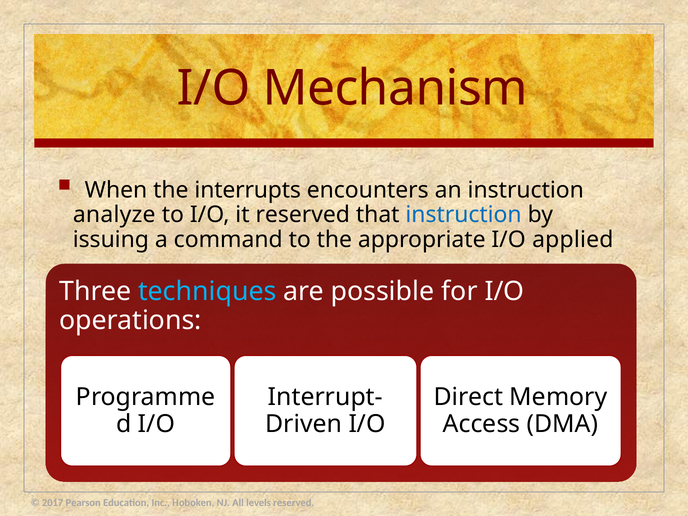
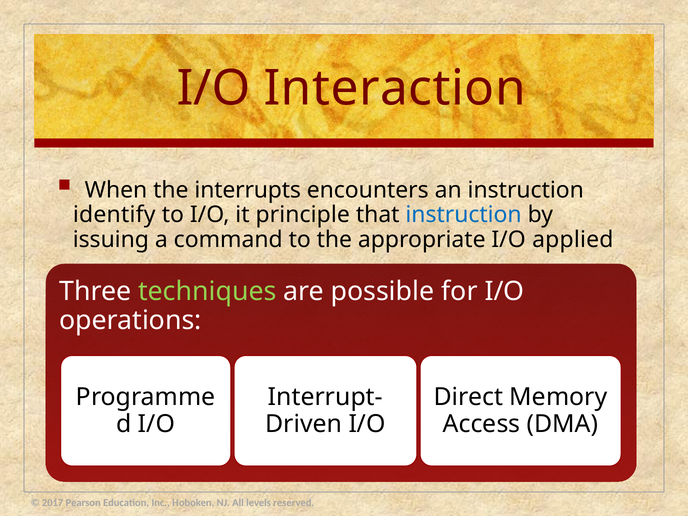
Mechanism: Mechanism -> Interaction (395, 88)
analyze: analyze -> identify (114, 215)
it reserved: reserved -> principle (303, 215)
techniques colour: light blue -> light green (207, 291)
